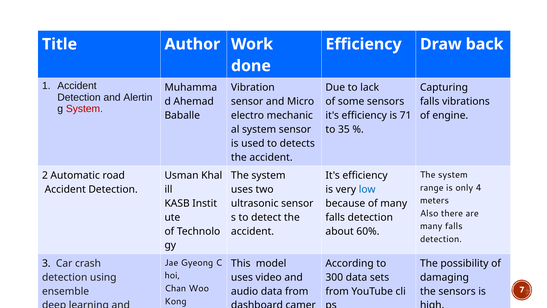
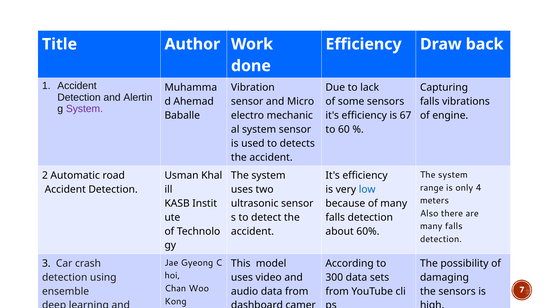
System colour: red -> purple (84, 109)
71: 71 -> 67 (406, 115)
35: 35 -> 60 (344, 129)
